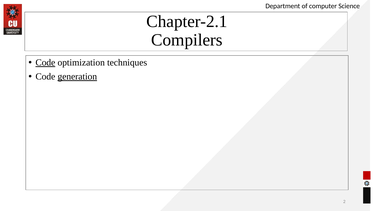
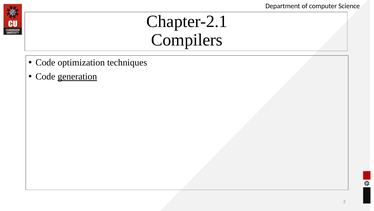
Code underline: present -> none (45, 62)
